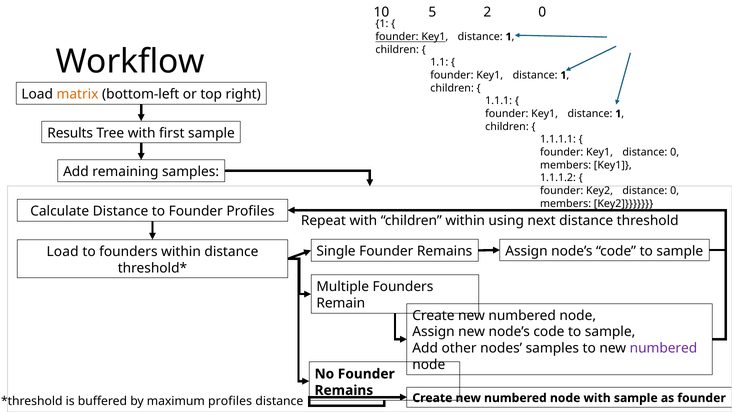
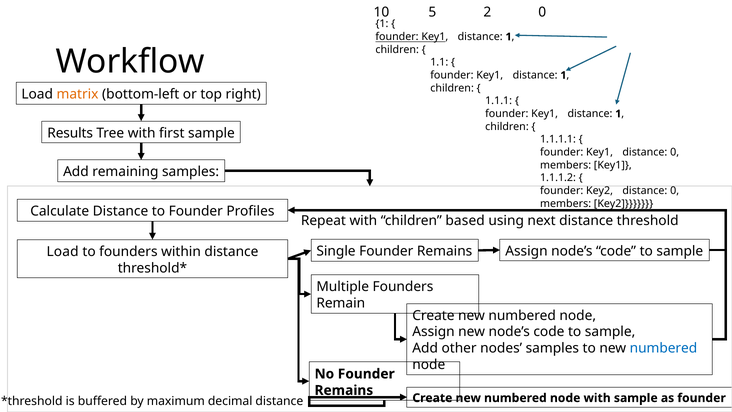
children within: within -> based (465, 220)
numbered colour: purple -> blue (663, 348)
maximum profiles: profiles -> decimal (230, 401)
